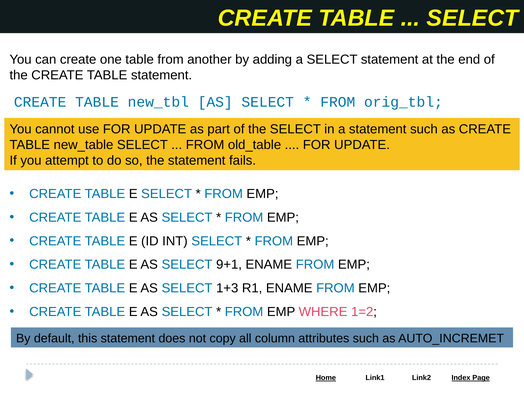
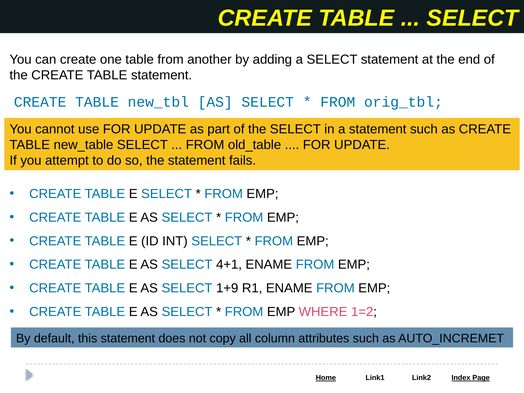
9+1: 9+1 -> 4+1 (229, 265)
1+3: 1+3 -> 1+9 (227, 288)
